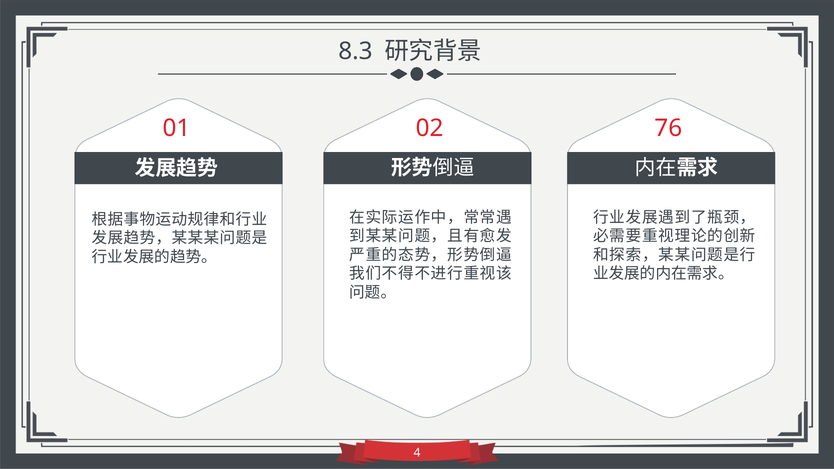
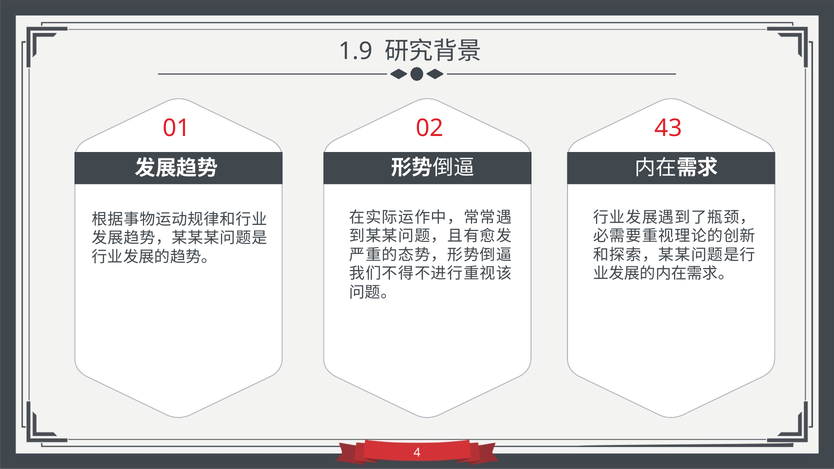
8.3: 8.3 -> 1.9 (355, 51)
76: 76 -> 43 (668, 128)
